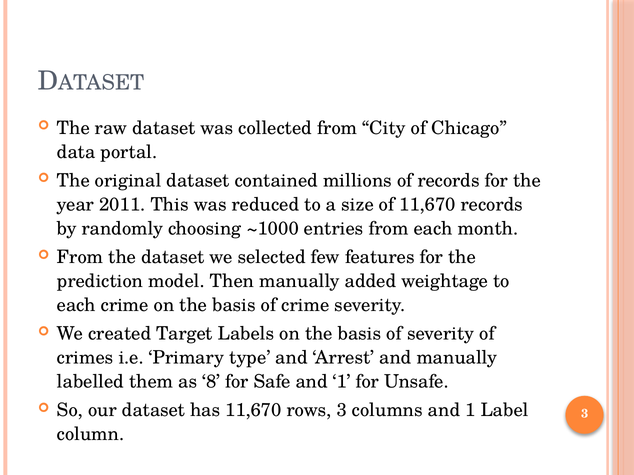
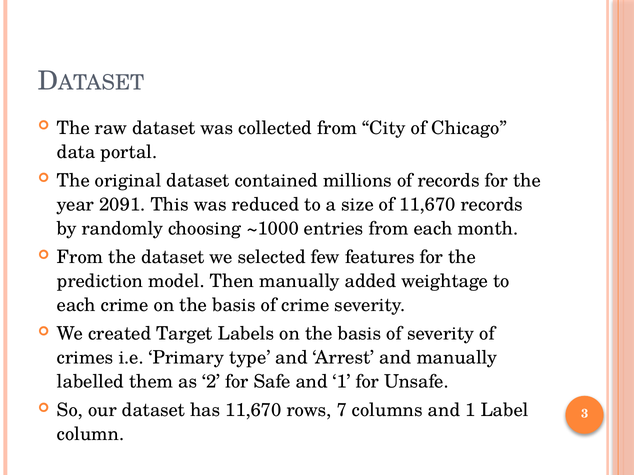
2011: 2011 -> 2091 (122, 205)
8: 8 -> 2 (211, 382)
rows 3: 3 -> 7 (342, 411)
